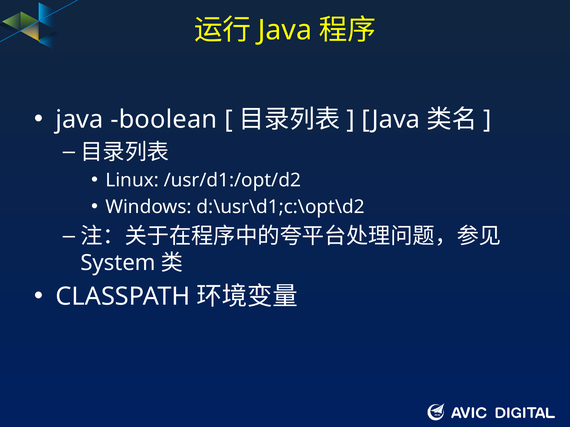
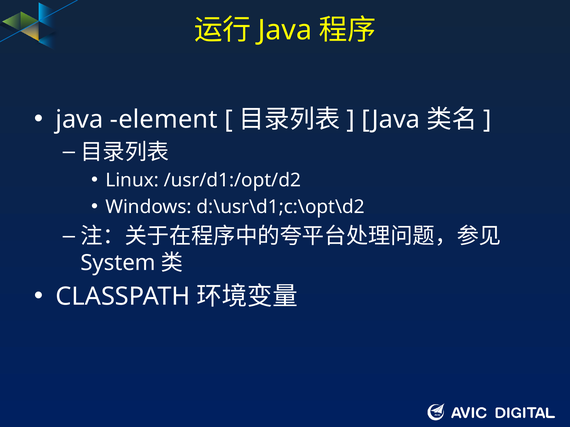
boolean: boolean -> element (164, 120)
